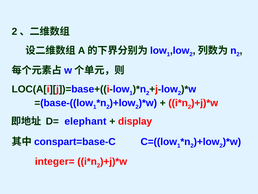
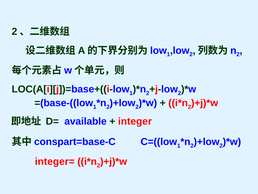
elephant: elephant -> available (85, 121)
display: display -> integer (135, 121)
